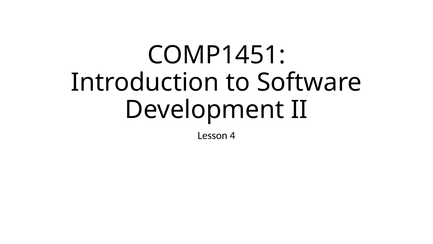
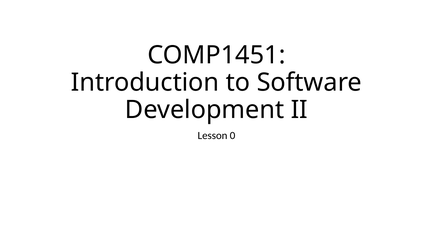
4: 4 -> 0 (233, 135)
